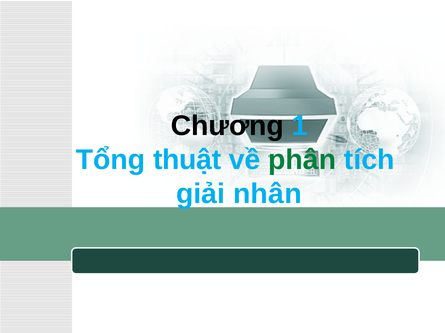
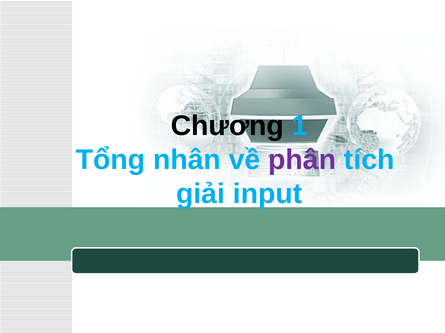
thuật: thuật -> nhân (187, 160)
phân colour: green -> purple (302, 160)
nhân: nhân -> input (268, 194)
